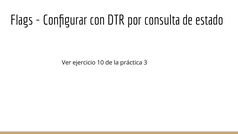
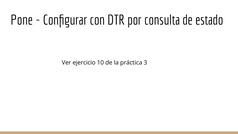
Flags: Flags -> Pone (22, 20)
